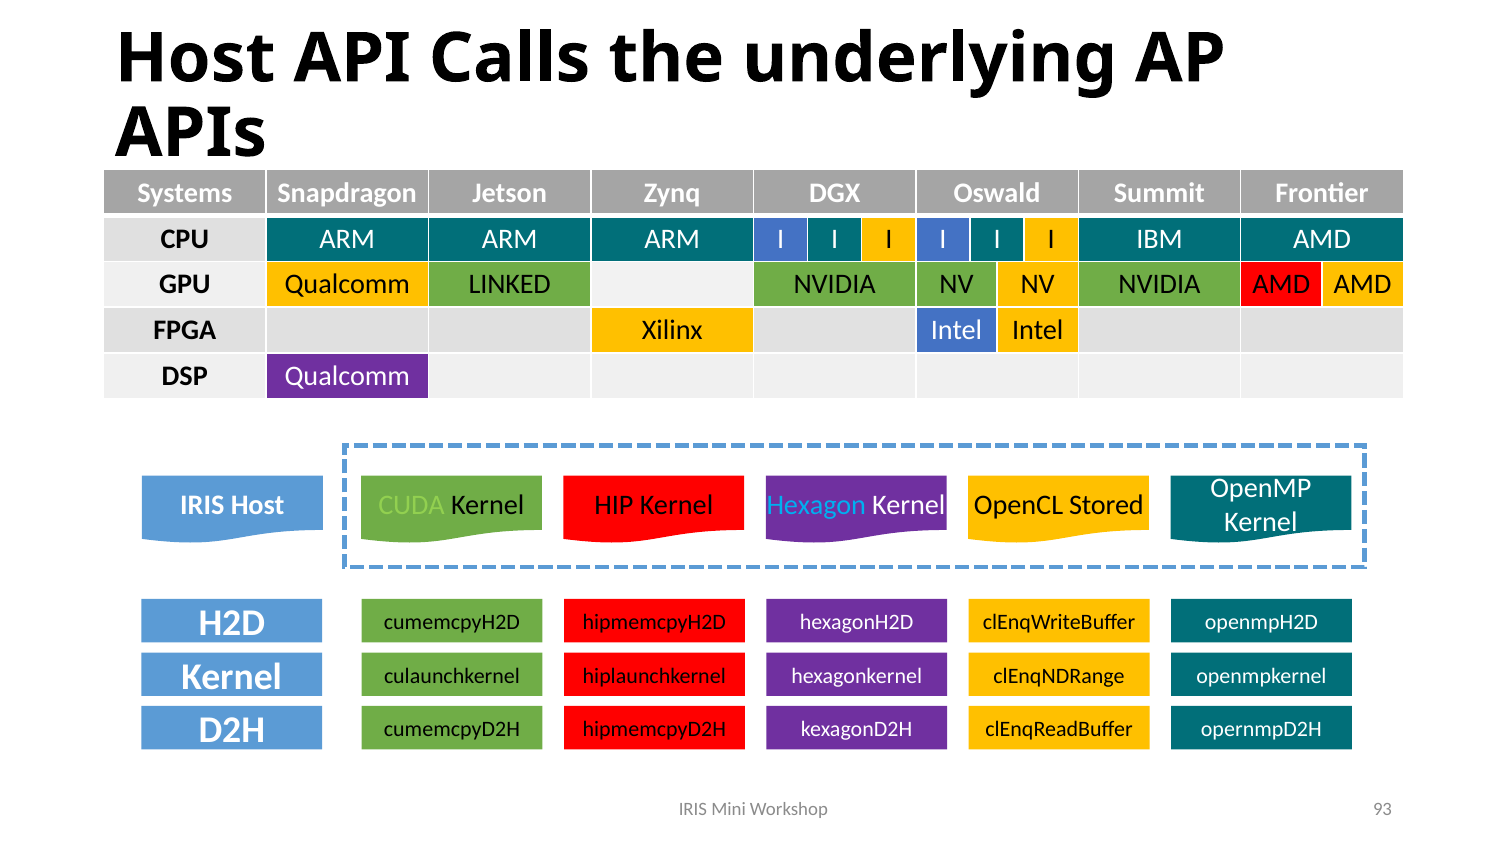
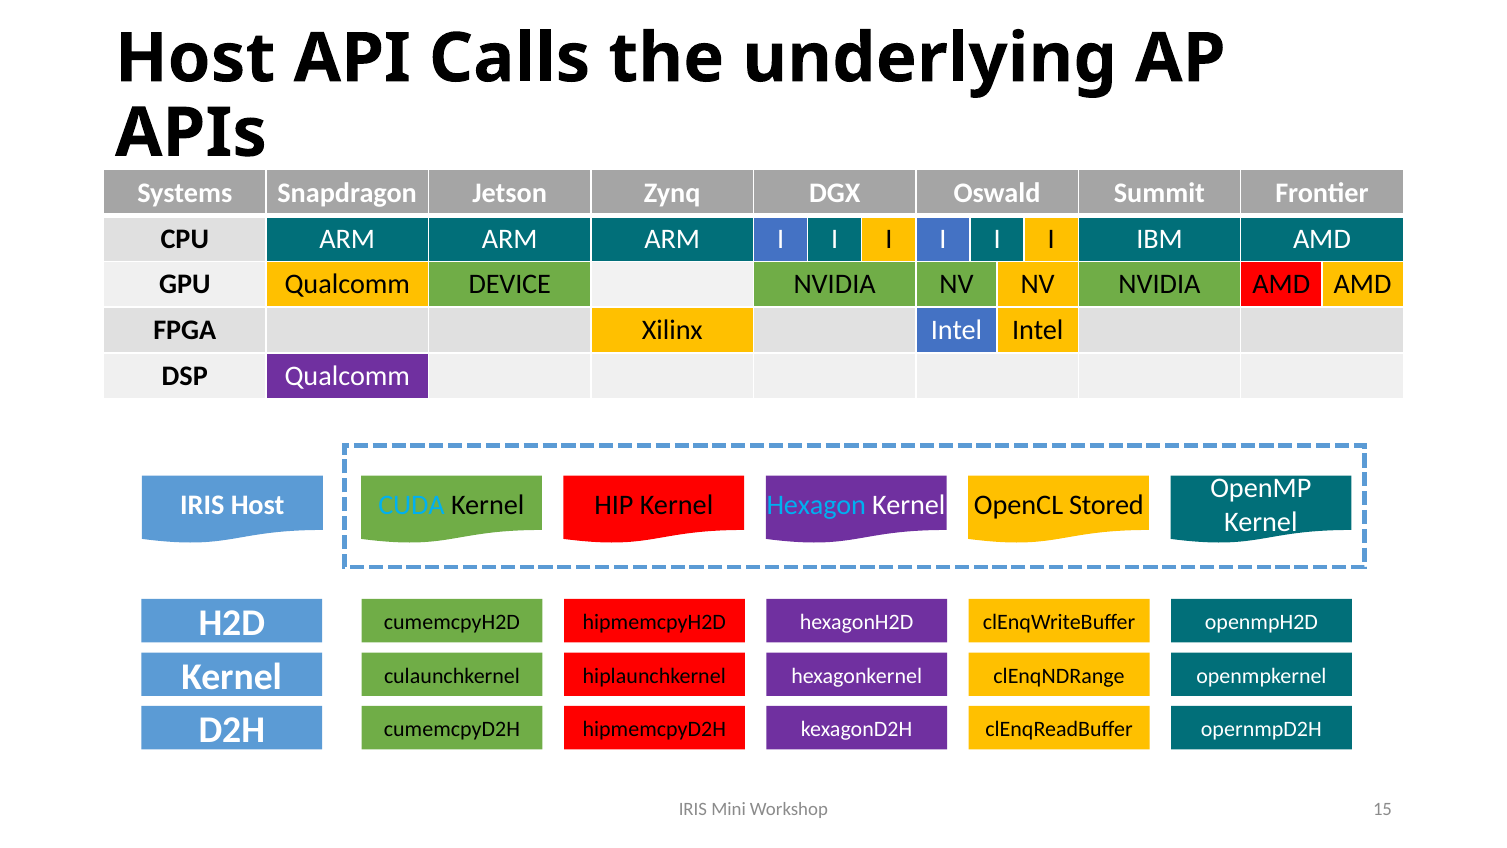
LINKED: LINKED -> DEVICE (510, 284)
CUDA colour: light green -> light blue (412, 505)
93: 93 -> 15 (1383, 809)
